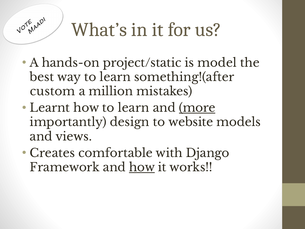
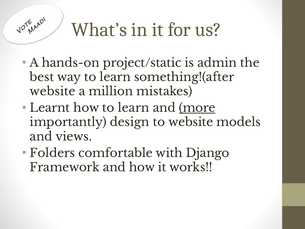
model: model -> admin (217, 63)
custom: custom -> website (53, 91)
Creates: Creates -> Folders (52, 153)
how underline: present -> none (142, 167)
